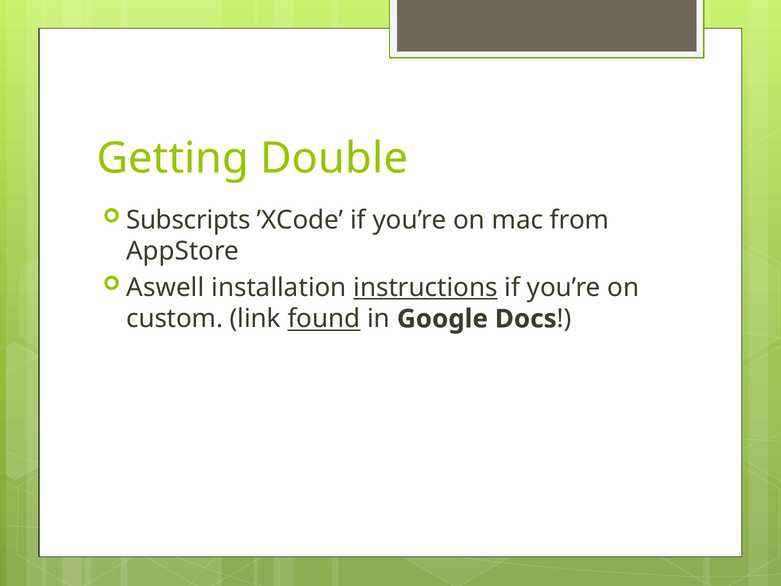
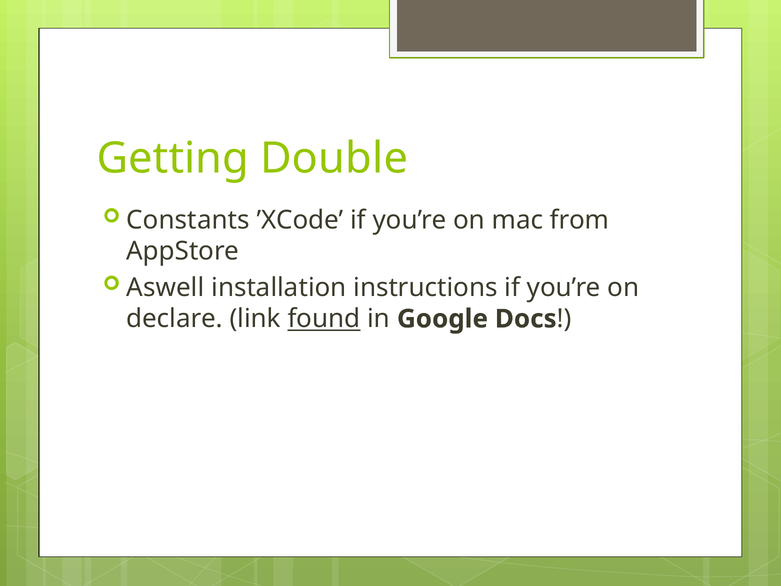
Subscripts: Subscripts -> Constants (188, 220)
instructions underline: present -> none (425, 288)
custom: custom -> declare (175, 319)
